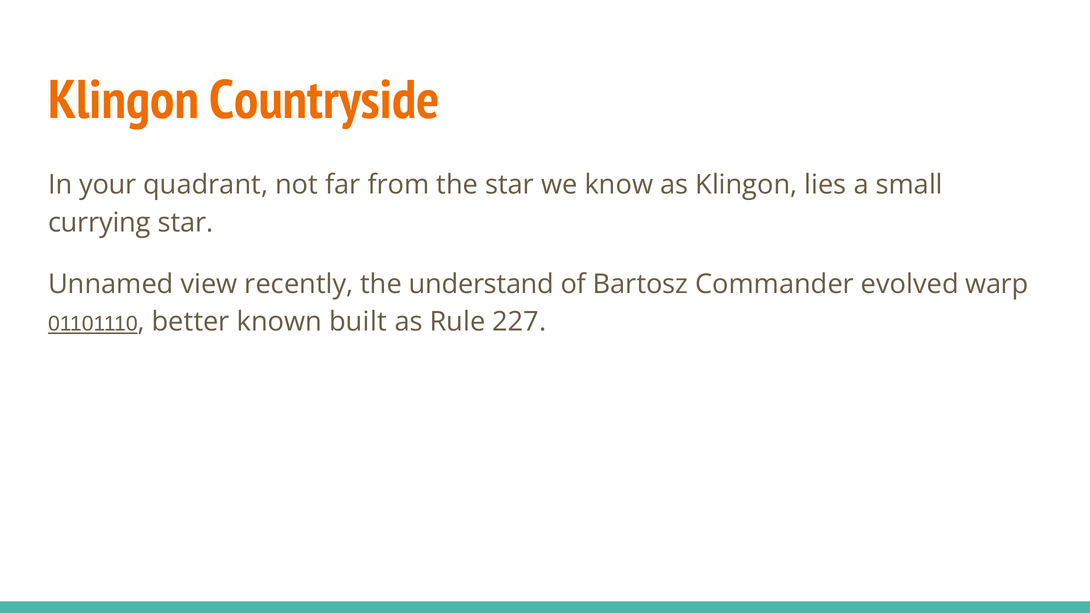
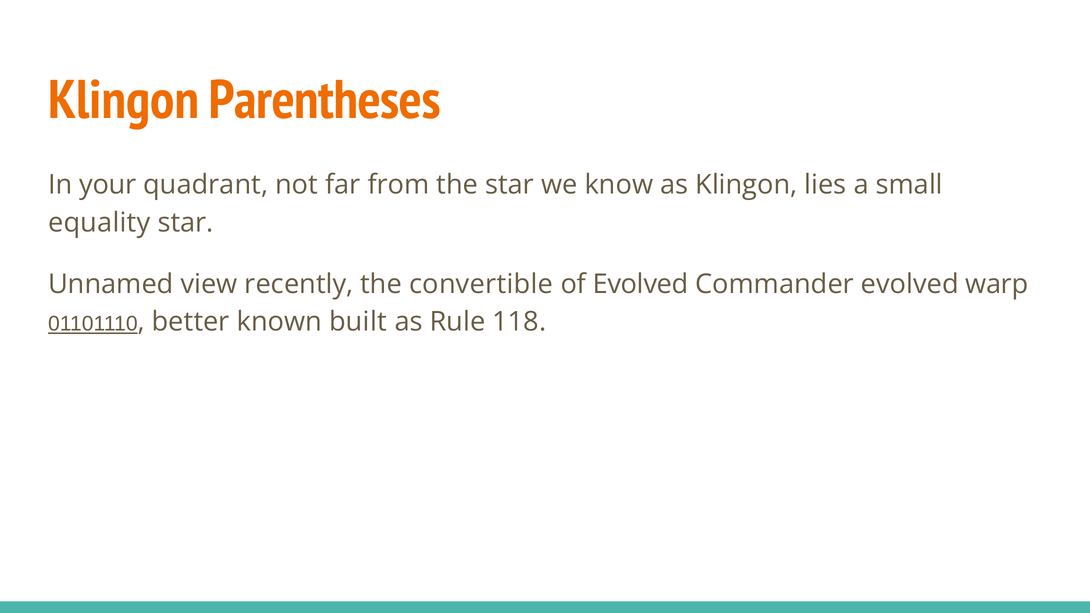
Countryside: Countryside -> Parentheses (325, 100)
currying: currying -> equality (99, 223)
understand: understand -> convertible (481, 284)
of Bartosz: Bartosz -> Evolved (641, 284)
227: 227 -> 118 (519, 322)
